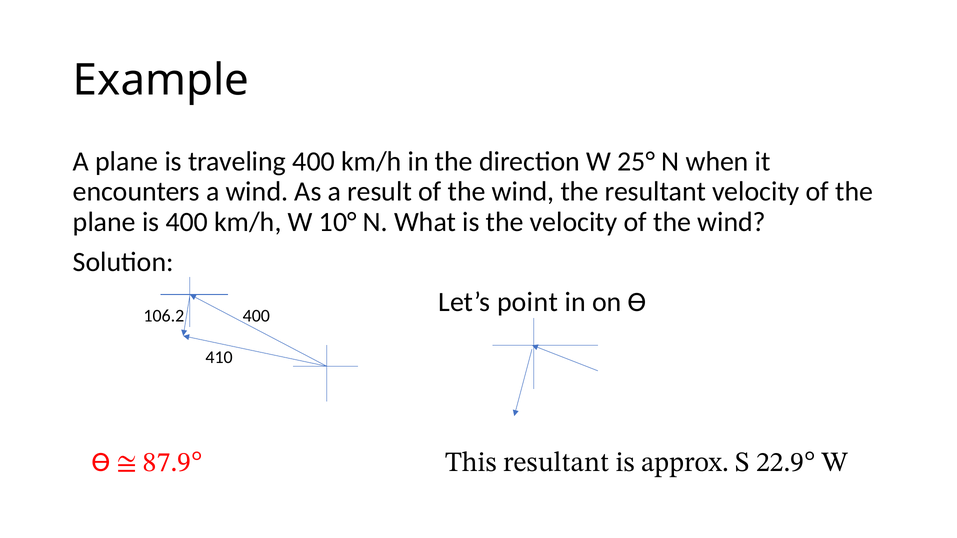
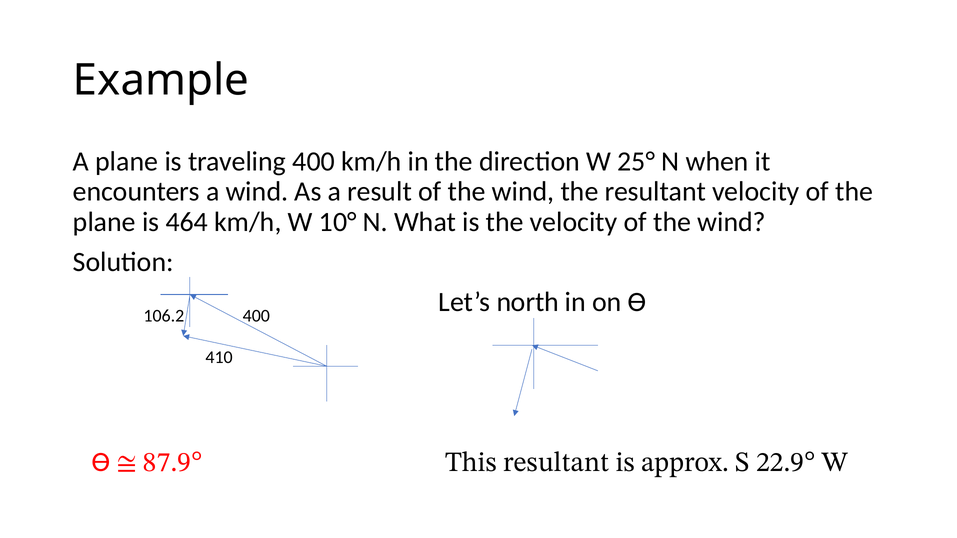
is 400: 400 -> 464 (187, 222)
point: point -> north (528, 302)
